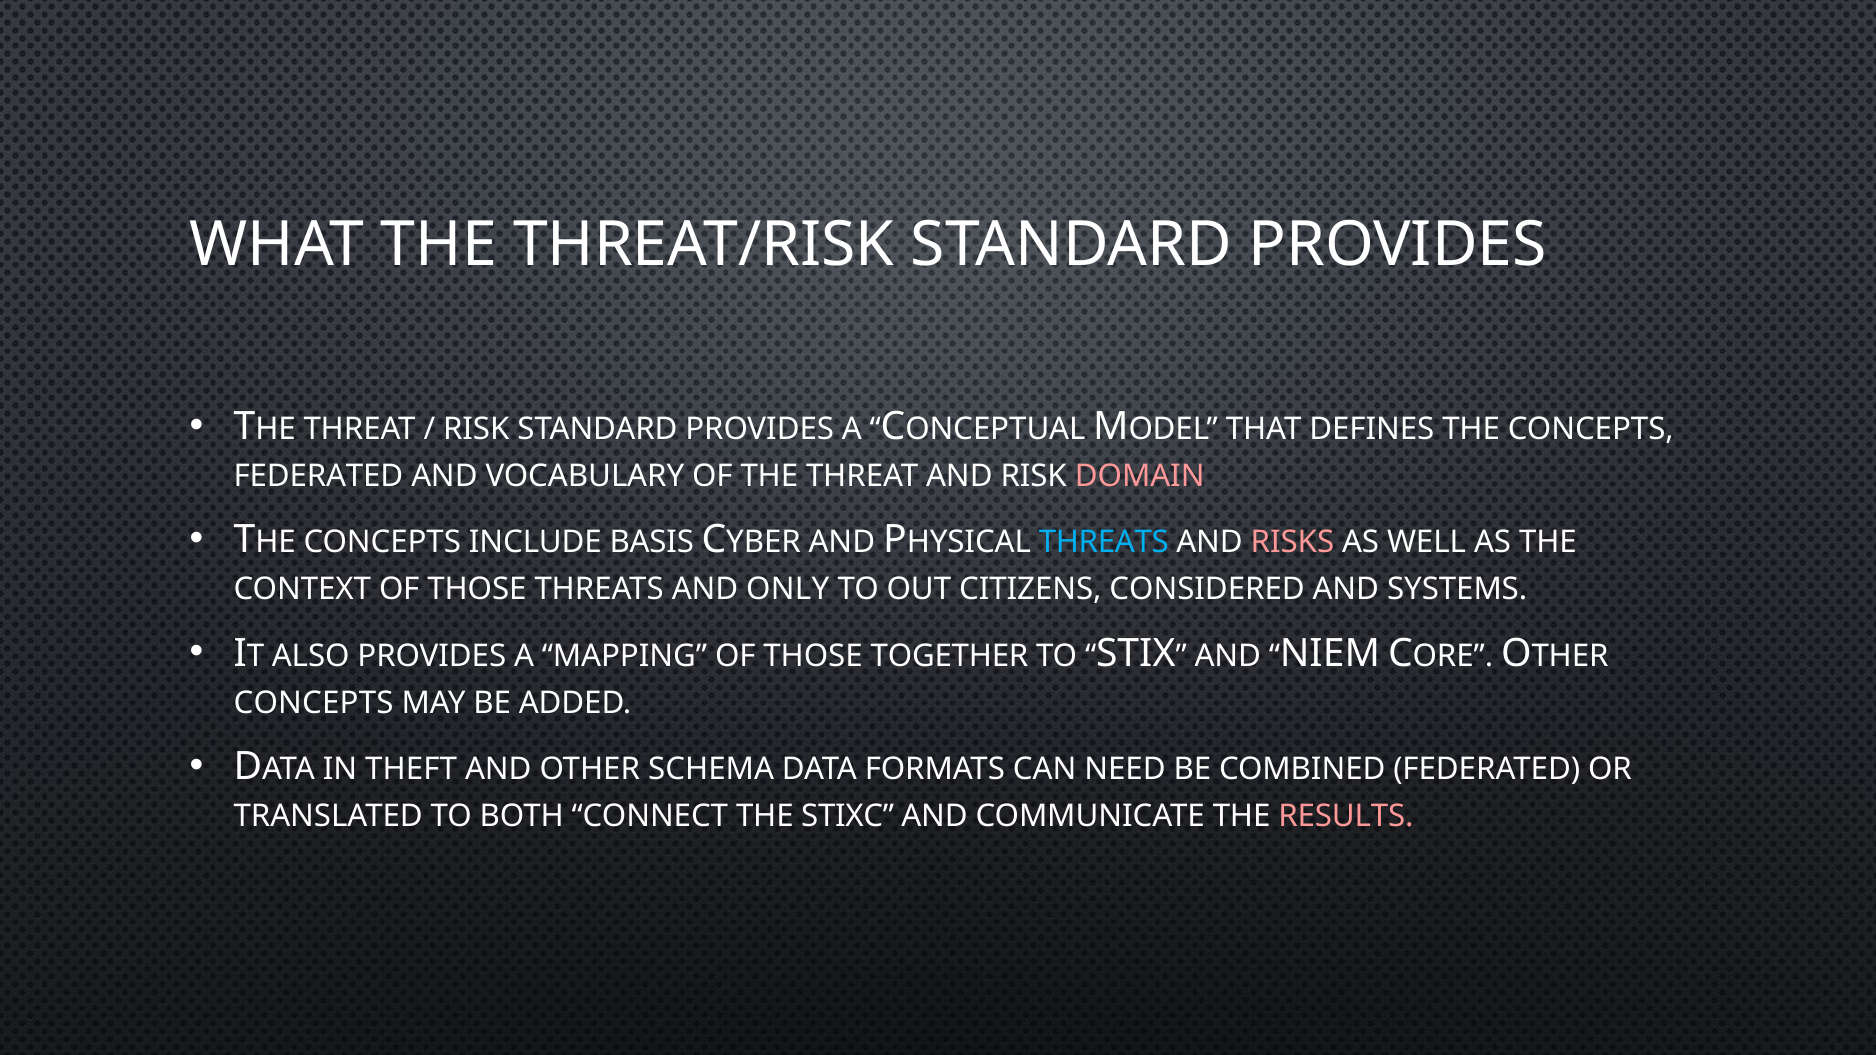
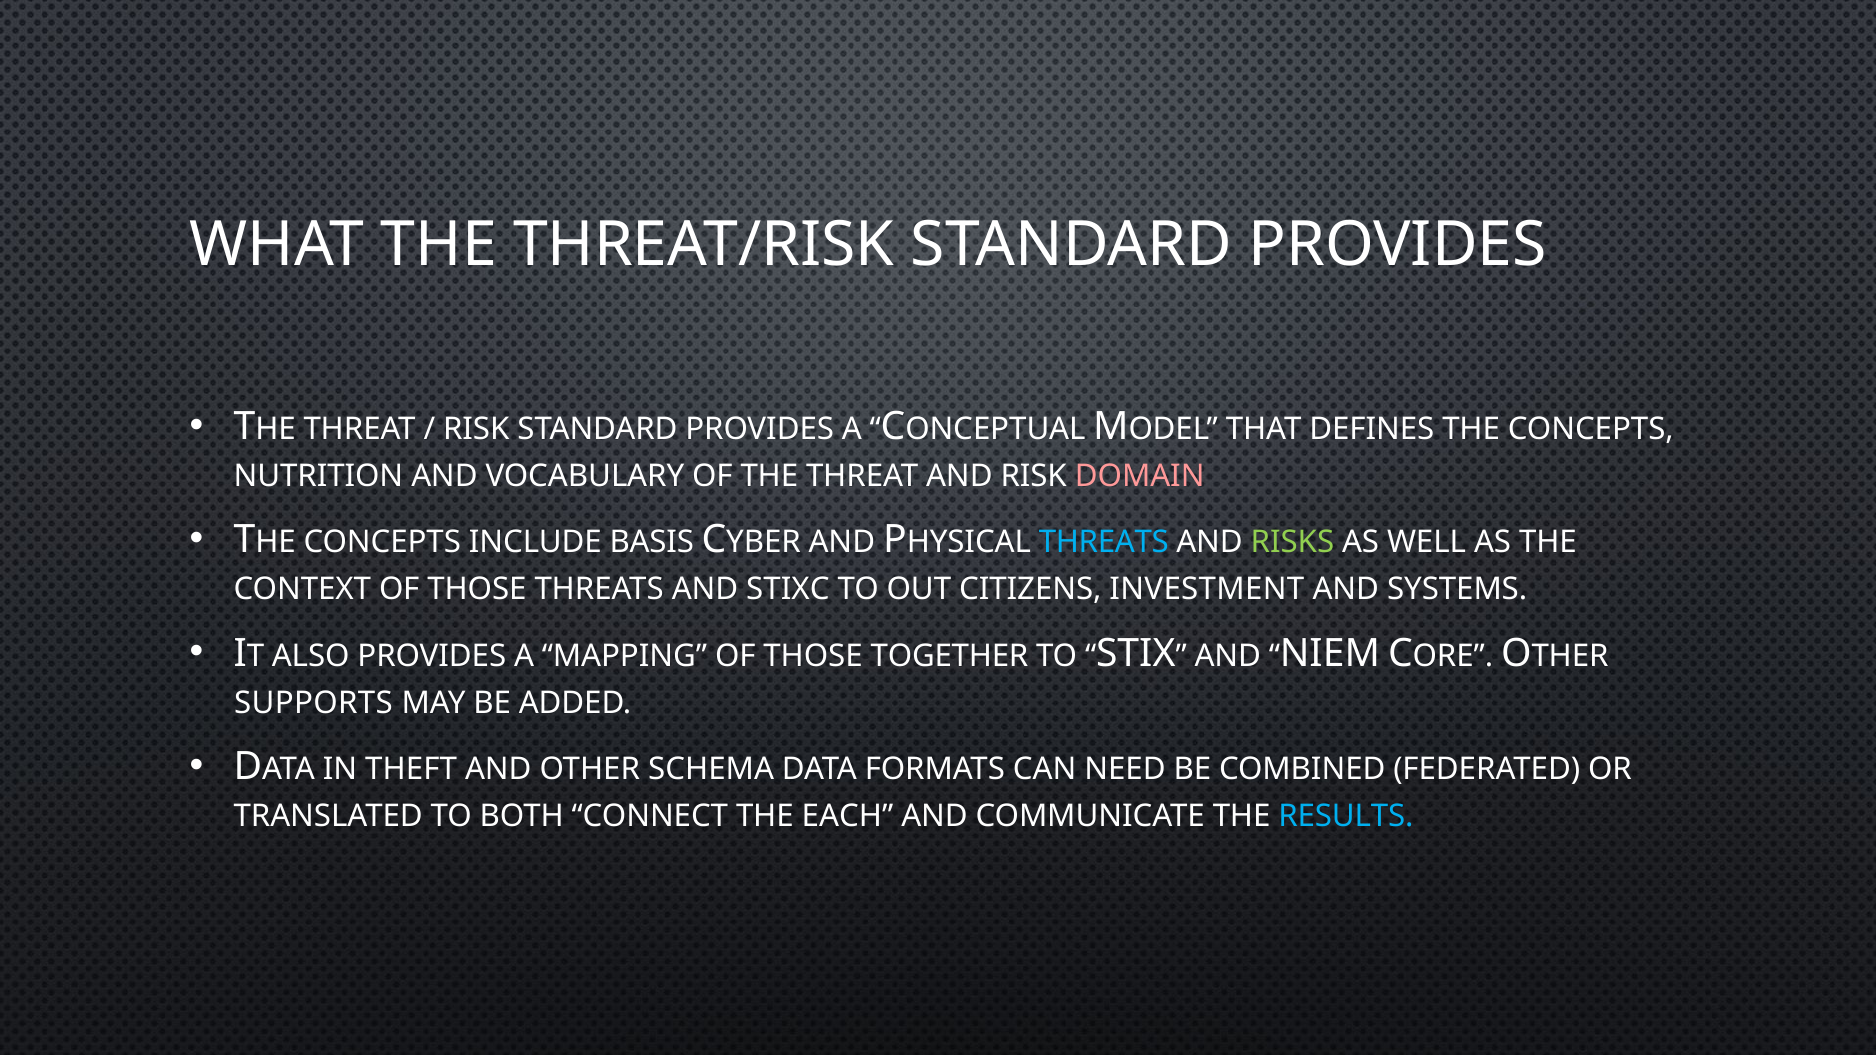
FEDERATED: FEDERATED -> NUTRITION (318, 476)
RISKS colour: pink -> light green (1292, 543)
ONLY: ONLY -> STIXC (788, 590)
CONSIDERED: CONSIDERED -> INVESTMENT (1207, 590)
CONCEPTS: CONCEPTS -> SUPPORTS (314, 703)
STIXC: STIXC -> EACH (848, 816)
RESULTS colour: pink -> light blue (1346, 816)
